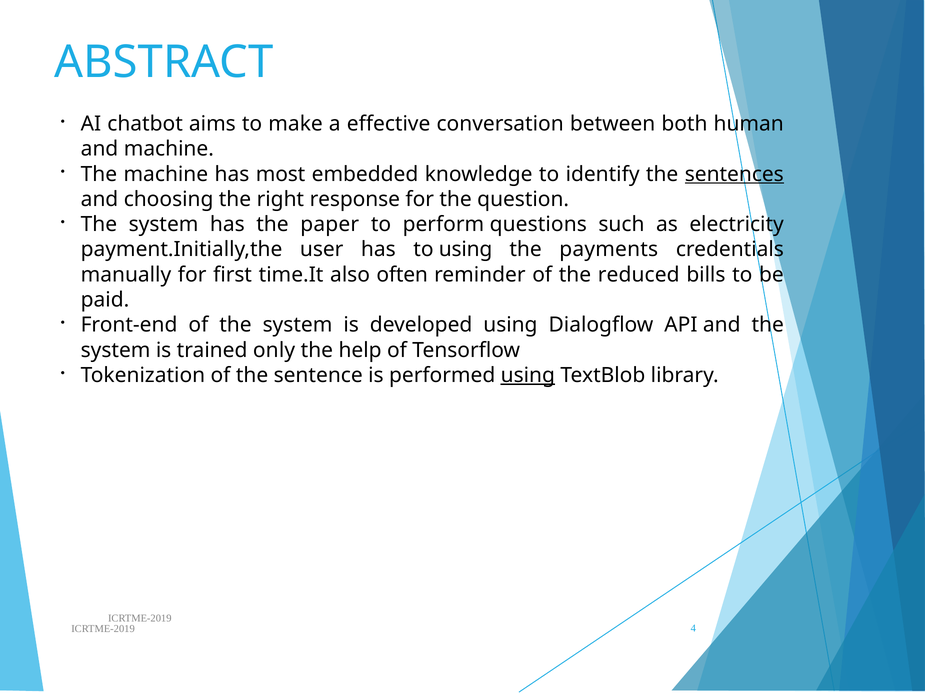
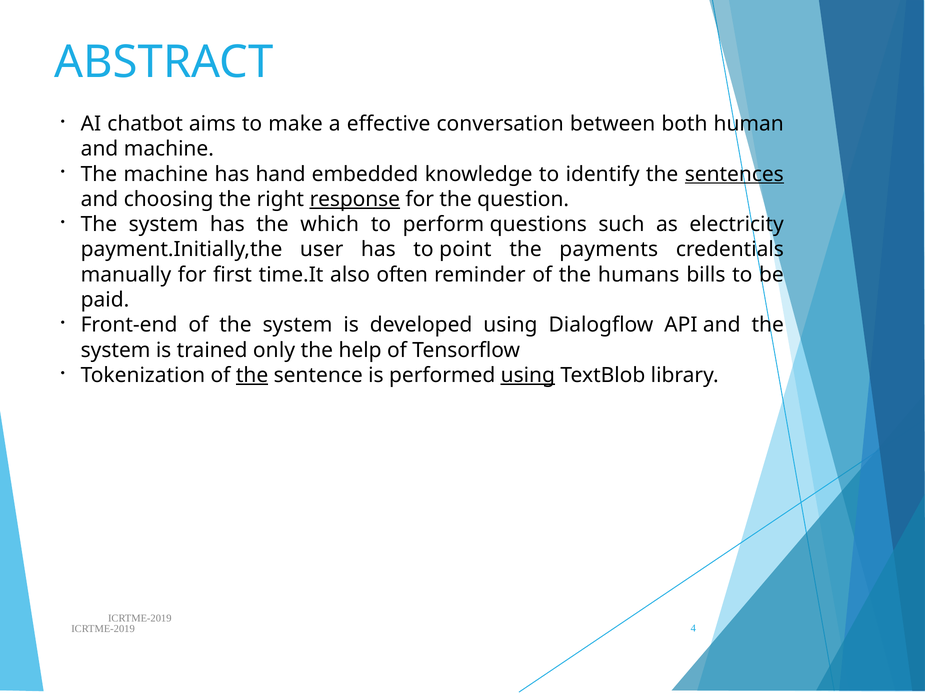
most: most -> hand (281, 174)
response underline: none -> present (355, 199)
paper: paper -> which (330, 225)
to using: using -> point (465, 250)
reduced: reduced -> humans (639, 275)
the underline: none -> present (252, 376)
